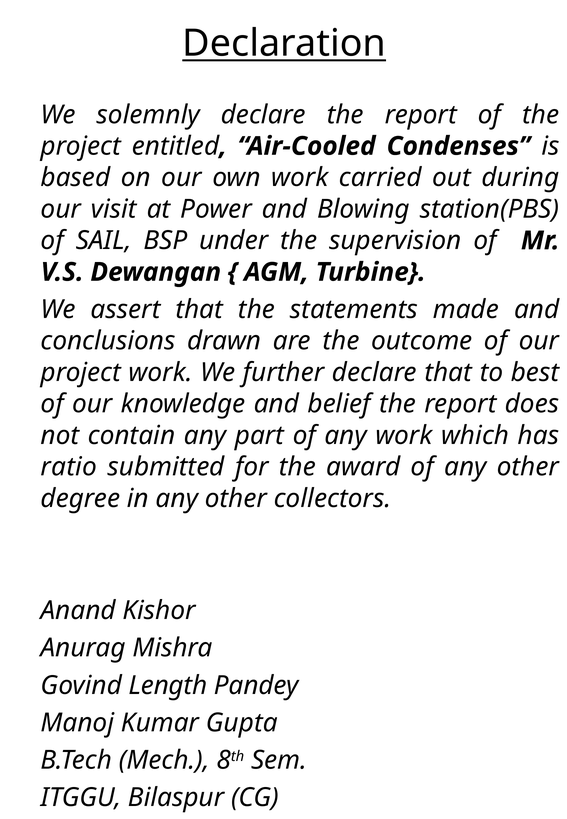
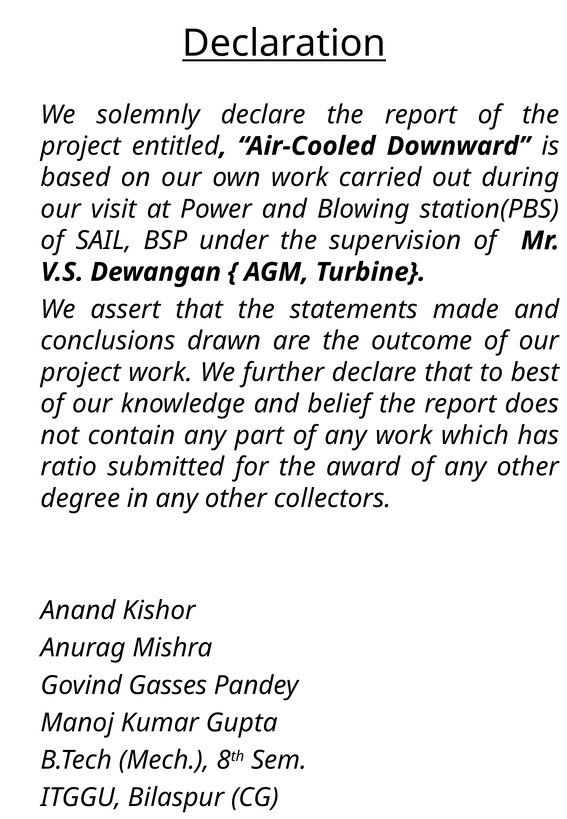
Condenses: Condenses -> Downward (458, 146)
Length: Length -> Gasses (168, 685)
